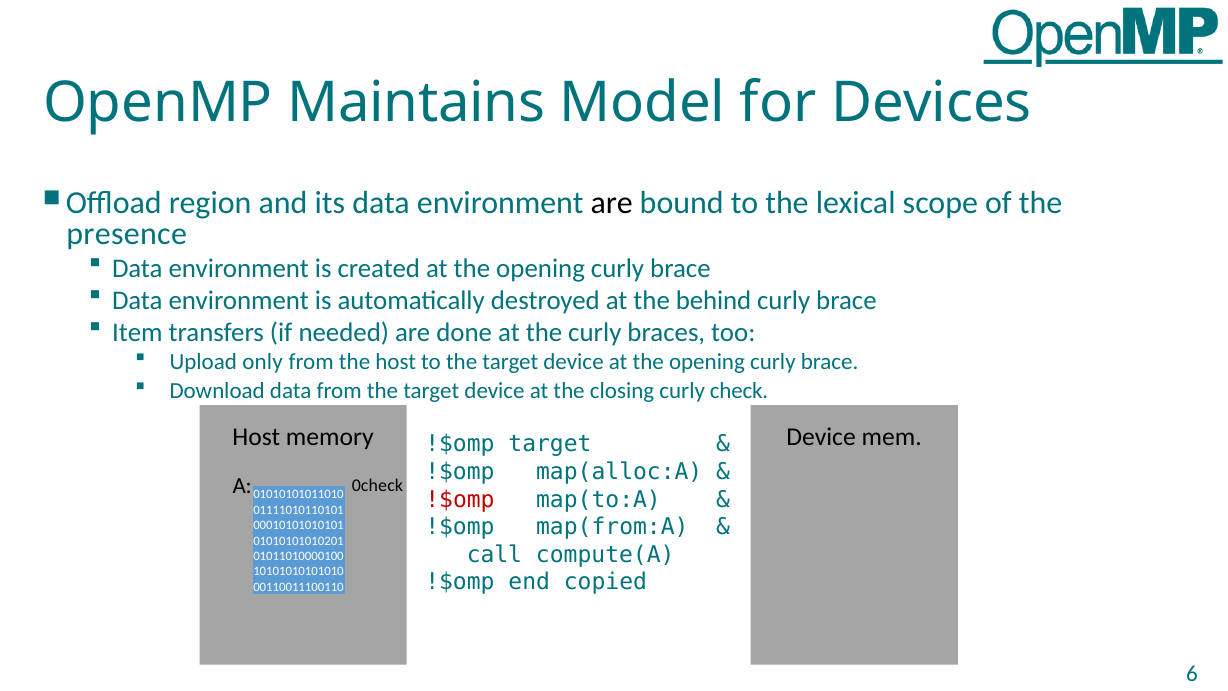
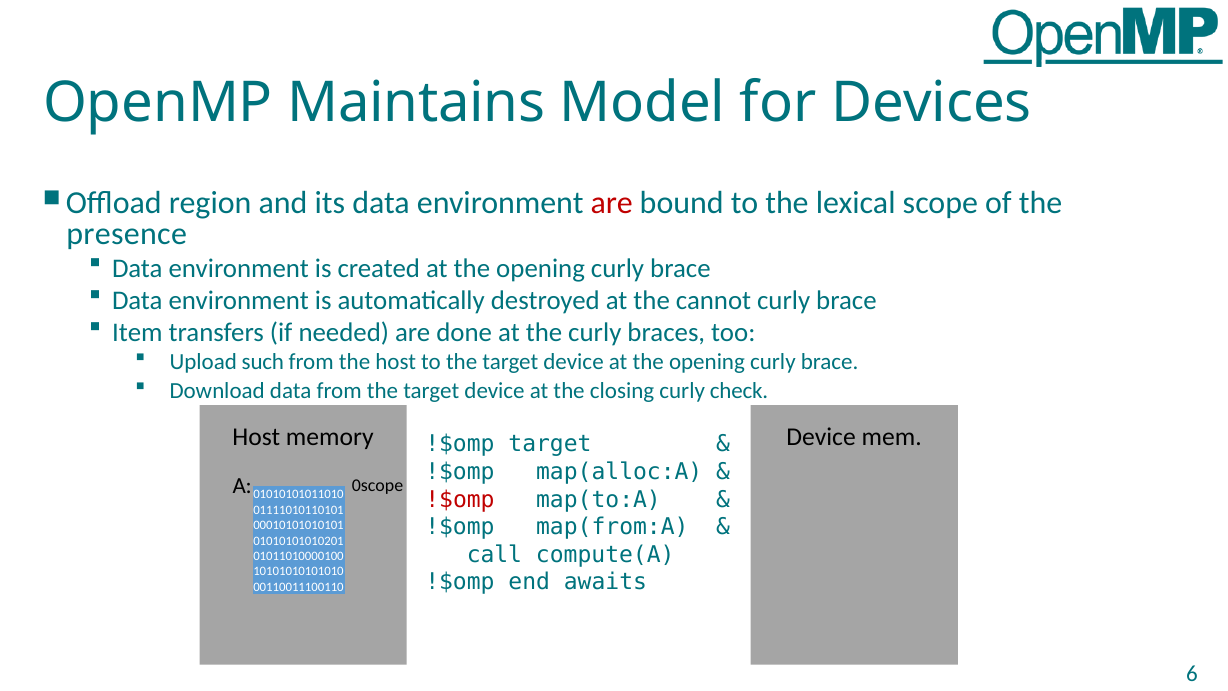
are colour: black -> red (612, 203)
behind: behind -> cannot (714, 300)
only: only -> such (263, 362)
0check: 0check -> 0scope (378, 486)
copied: copied -> awaits (605, 582)
